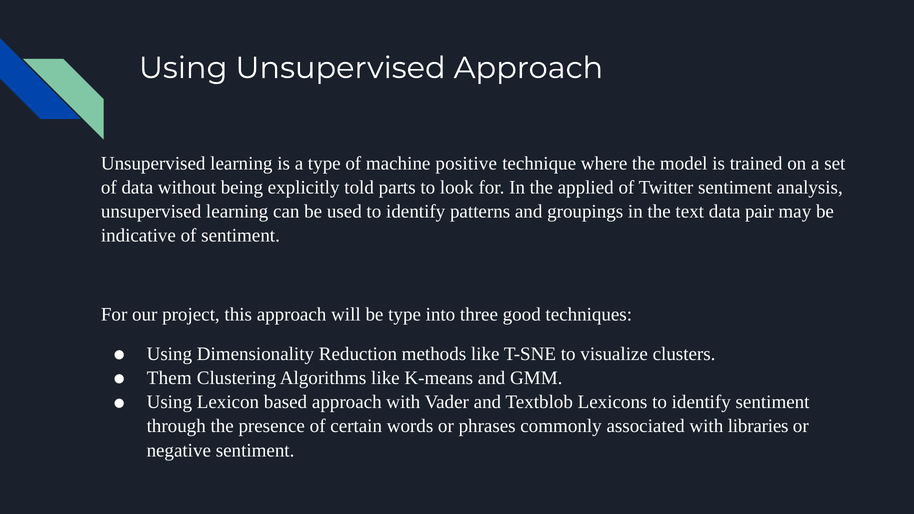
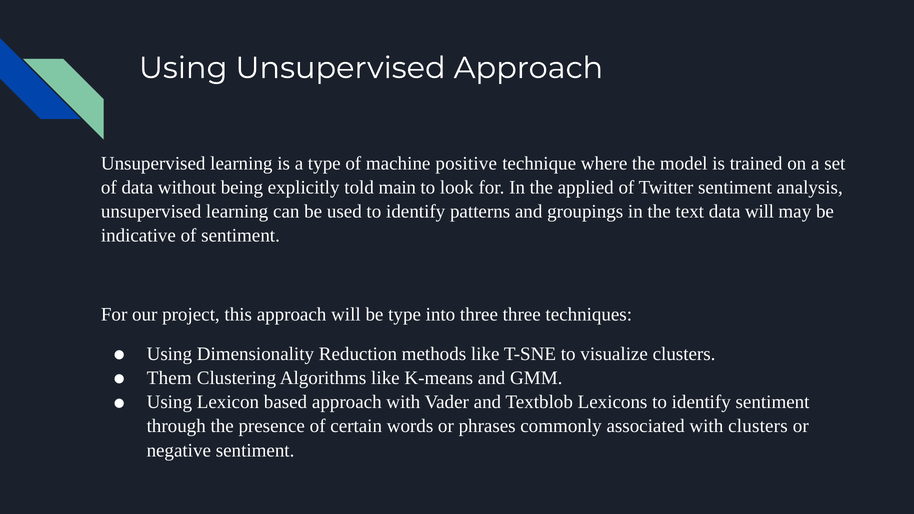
parts: parts -> main (397, 187)
data pair: pair -> will (760, 212)
three good: good -> three (522, 314)
with libraries: libraries -> clusters (758, 426)
